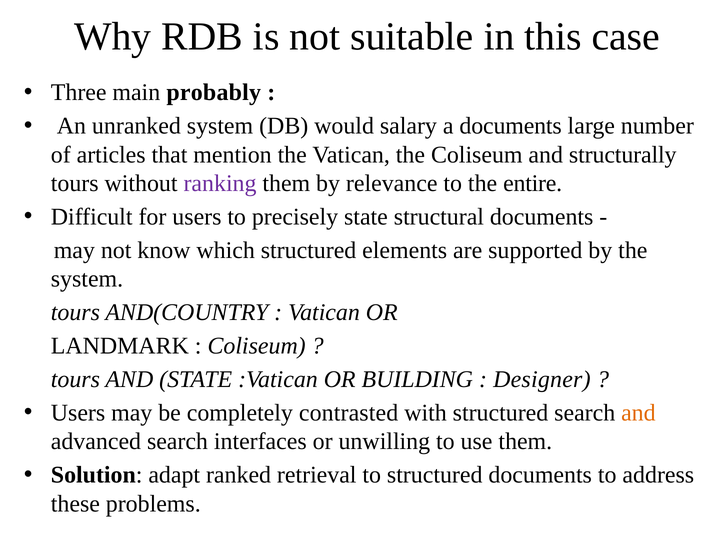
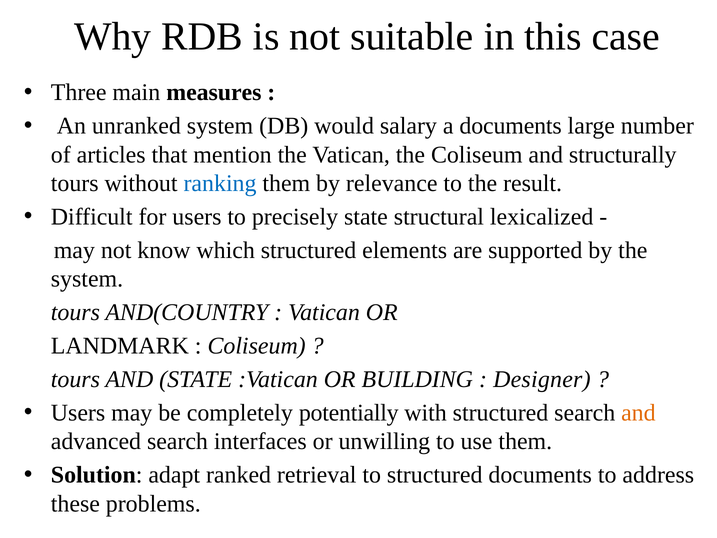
probably: probably -> measures (214, 92)
ranking colour: purple -> blue (220, 183)
entire: entire -> result (533, 183)
structural documents: documents -> lexicalized (542, 217)
contrasted: contrasted -> potentially (349, 413)
